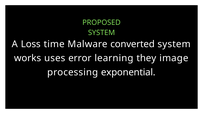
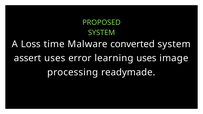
works: works -> assert (28, 58)
learning they: they -> uses (146, 58)
exponential: exponential -> readymade (128, 72)
